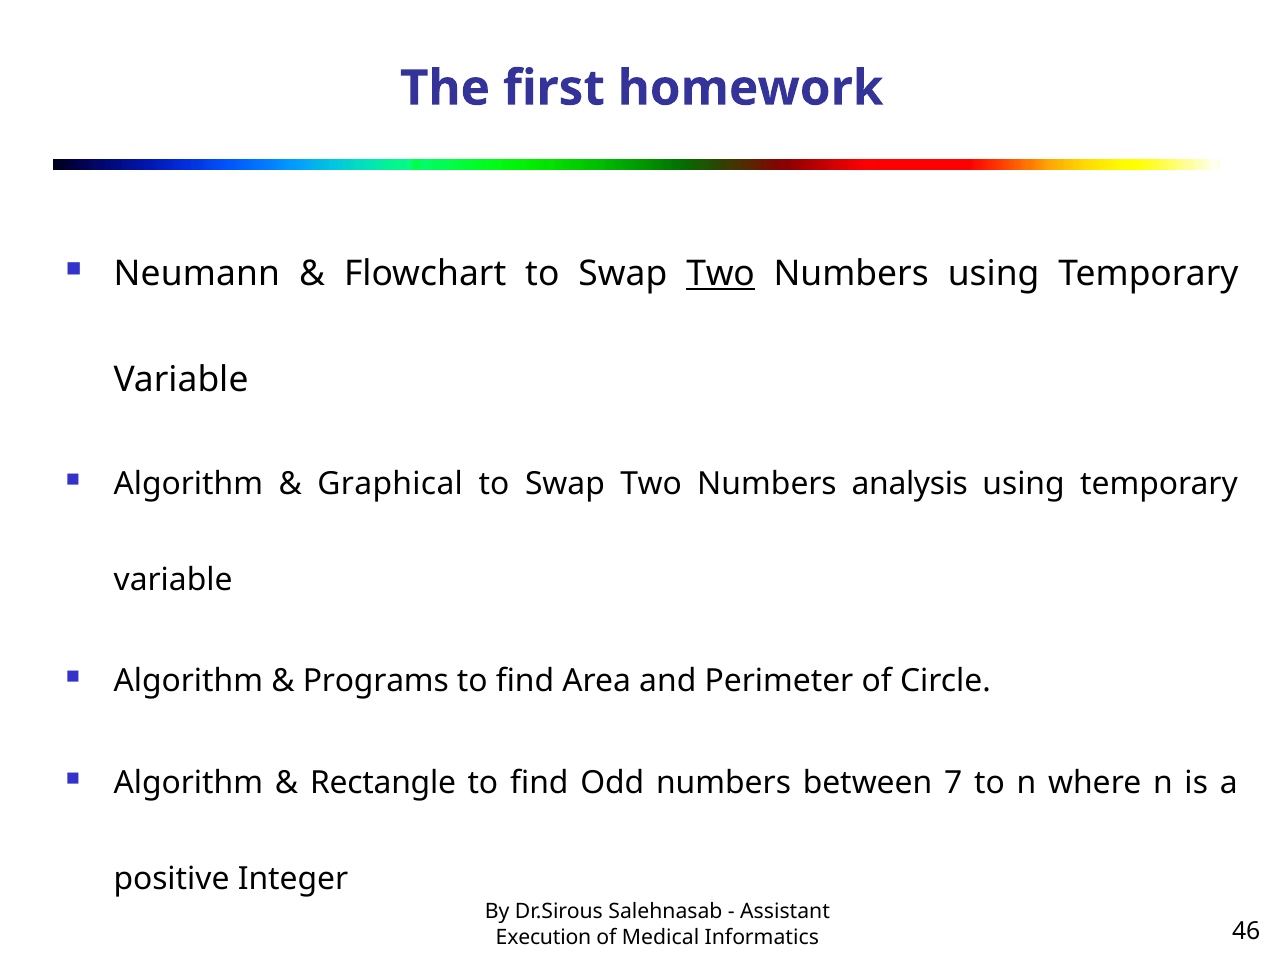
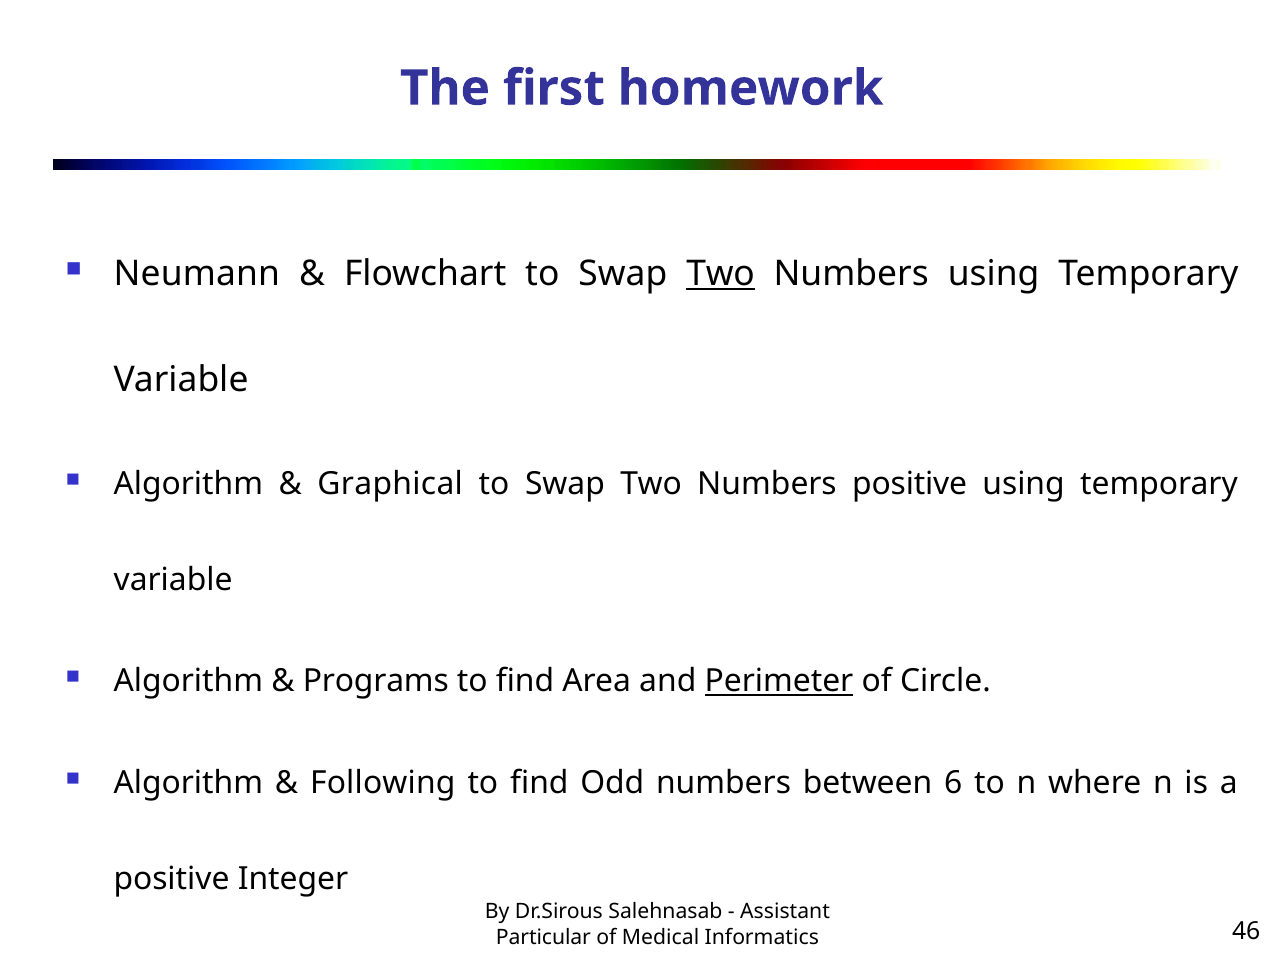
Numbers analysis: analysis -> positive (910, 484)
Perimeter underline: none -> present (779, 681)
Rectangle: Rectangle -> Following (383, 783)
7: 7 -> 6 (953, 783)
Execution: Execution -> Particular (543, 937)
